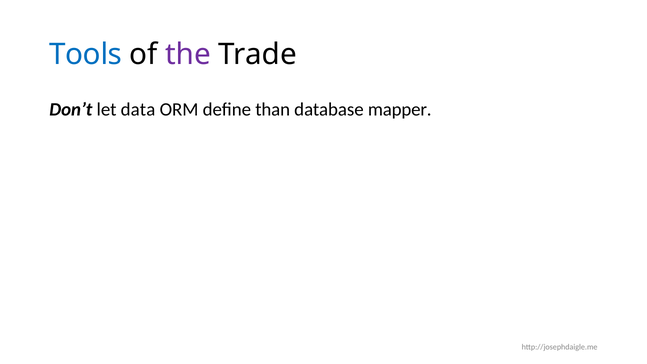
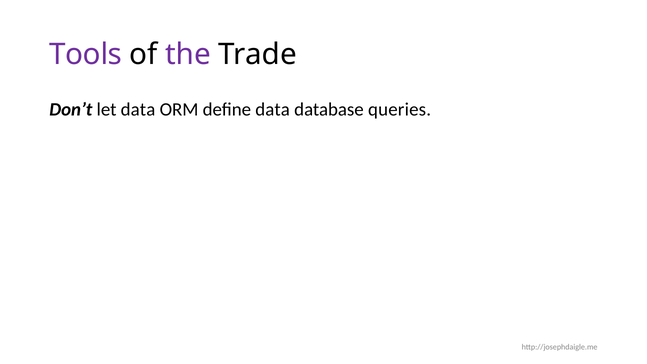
Tools colour: blue -> purple (86, 54)
define than: than -> data (273, 109)
mapper: mapper -> queries (400, 109)
